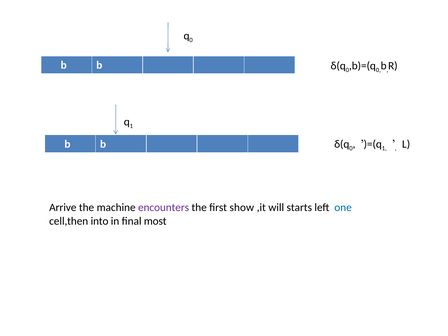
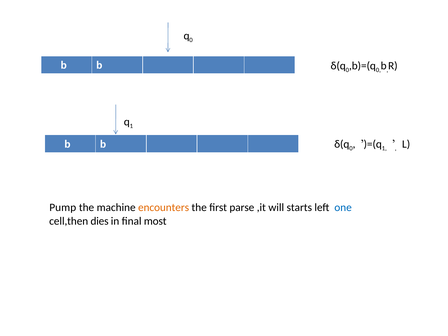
Arrive: Arrive -> Pump (63, 208)
encounters colour: purple -> orange (164, 208)
show: show -> parse (242, 208)
into: into -> dies (100, 221)
